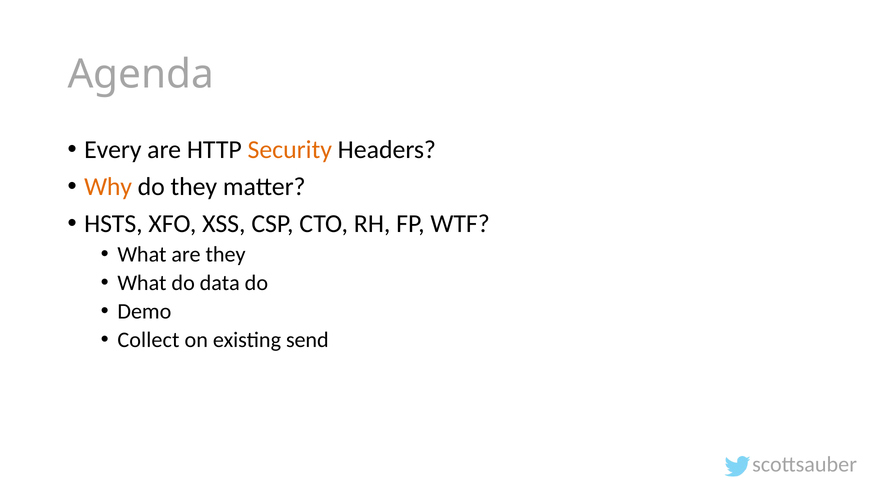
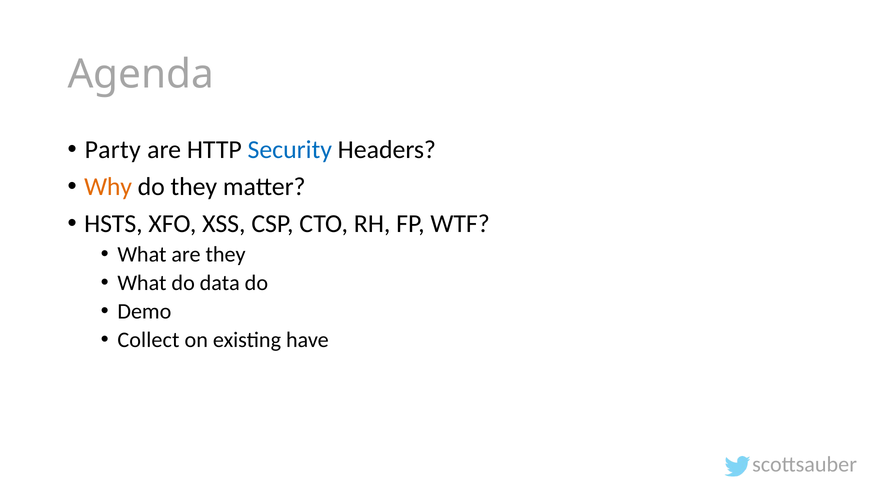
Every: Every -> Party (113, 150)
Security colour: orange -> blue (290, 150)
send: send -> have (307, 340)
